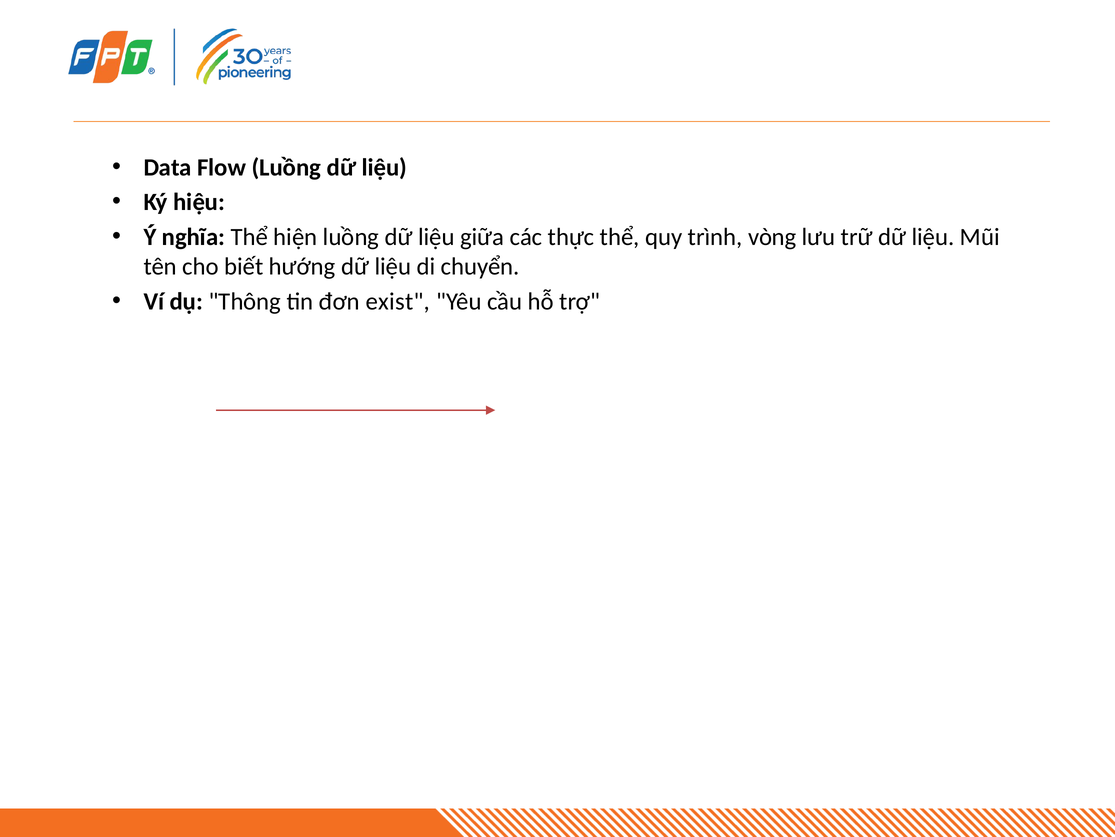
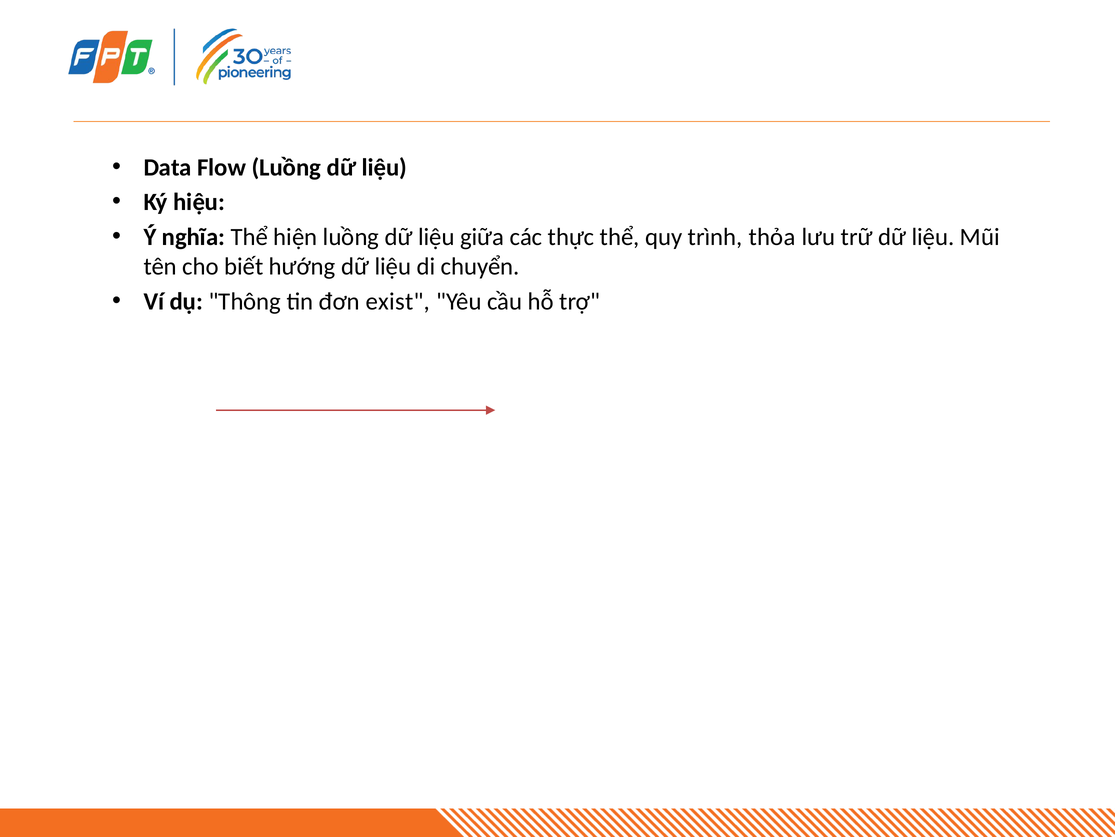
vòng: vòng -> thỏa (772, 237)
